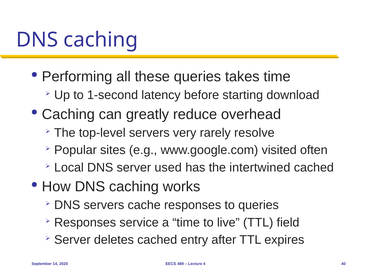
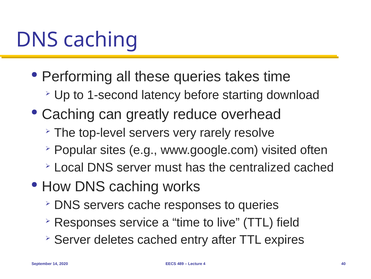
used: used -> must (168, 167)
intertwined: intertwined -> centralized (260, 167)
